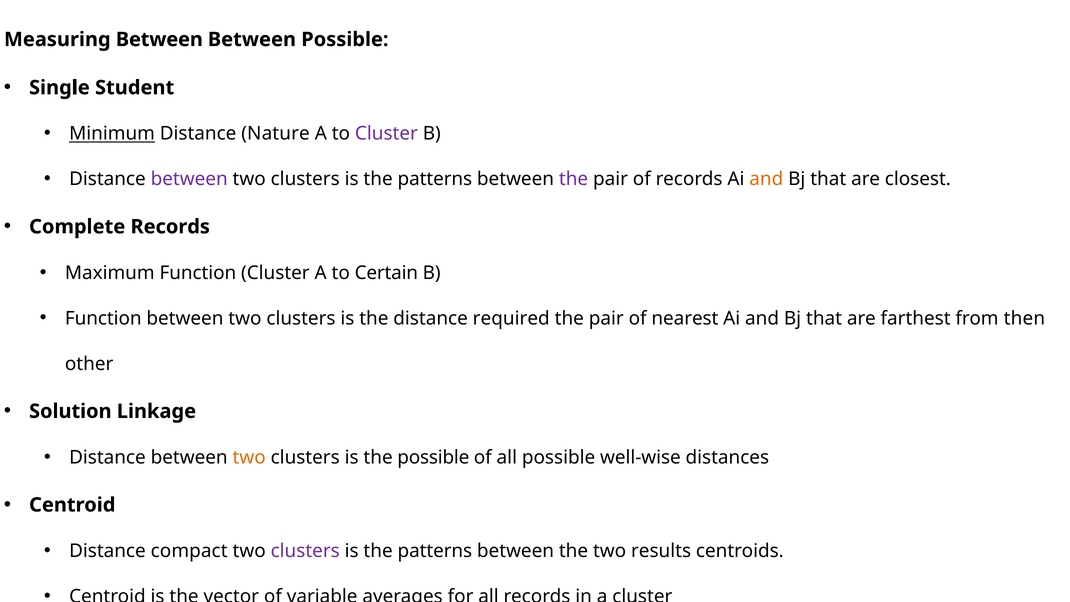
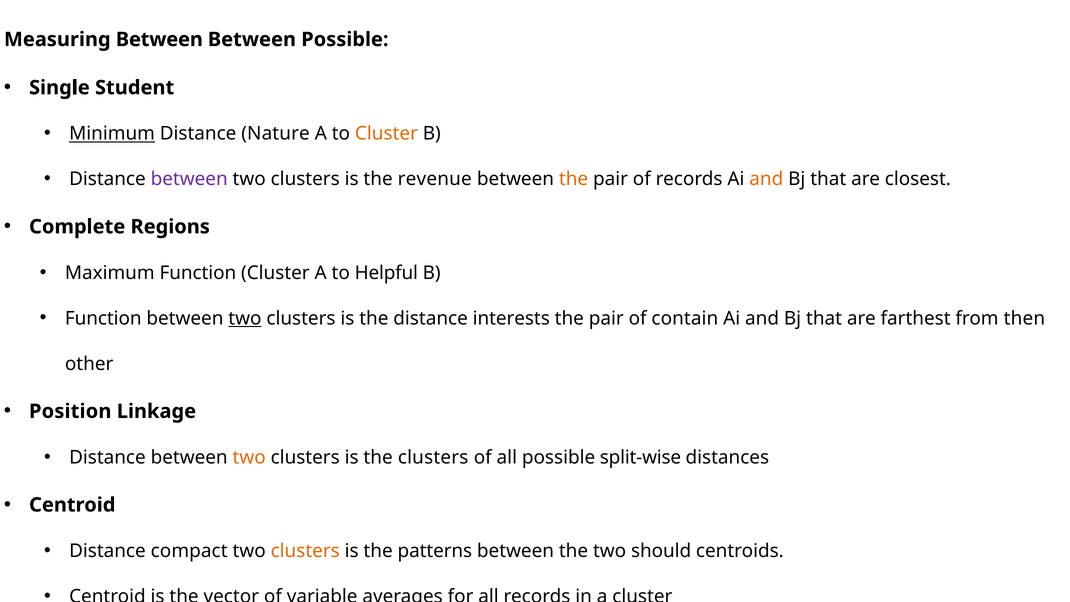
Cluster colour: purple -> orange (386, 134)
patterns: patterns -> revenue (435, 179)
the colour: purple -> orange (574, 179)
Complete Records: Records -> Regions (170, 227)
Certain: Certain -> Helpful (386, 273)
two underline: none -> present (245, 318)
required: required -> interests (511, 318)
nearest: nearest -> contain (685, 318)
Solution: Solution -> Position (70, 411)
the possible: possible -> clusters (433, 457)
well-wise: well-wise -> split-wise (640, 457)
clusters colour: purple -> orange (305, 551)
results: results -> should (661, 551)
